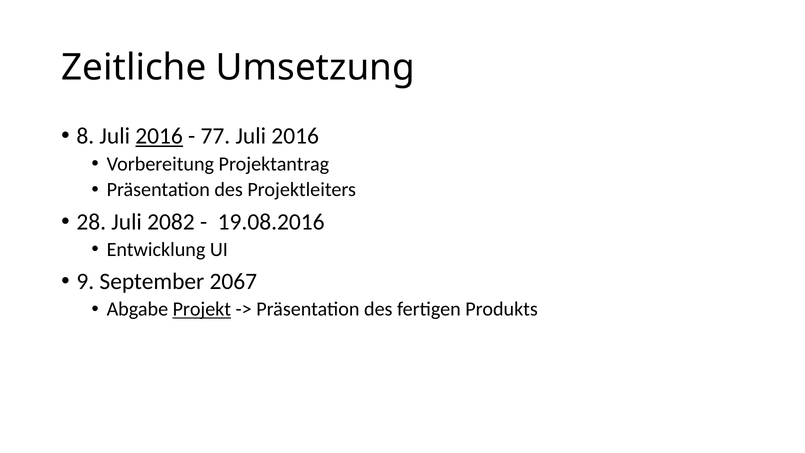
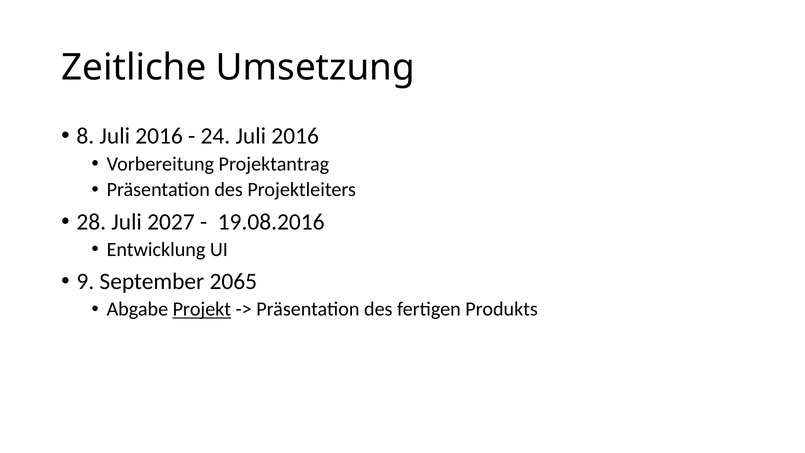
2016 underline: present -> none (159, 136)
77: 77 -> 24 (215, 136)
2082: 2082 -> 2027 (171, 222)
2067: 2067 -> 2065 (233, 281)
